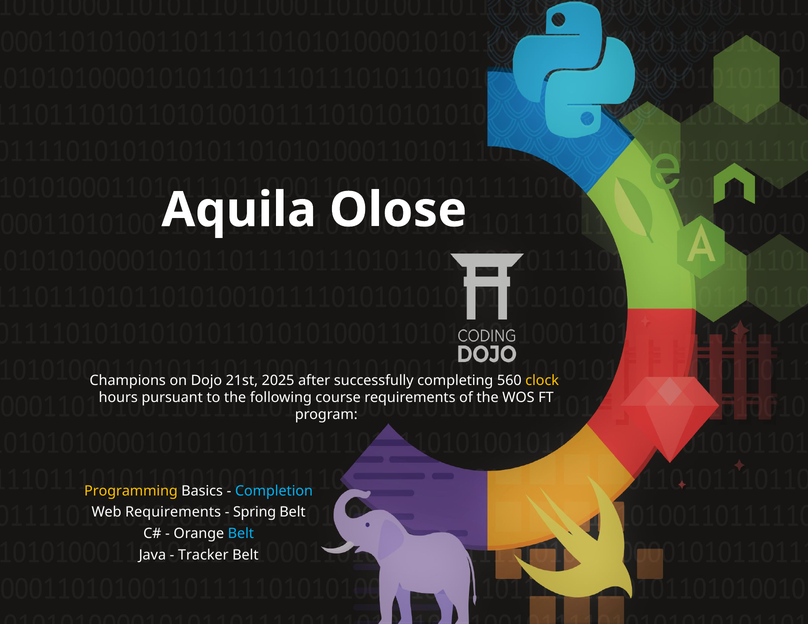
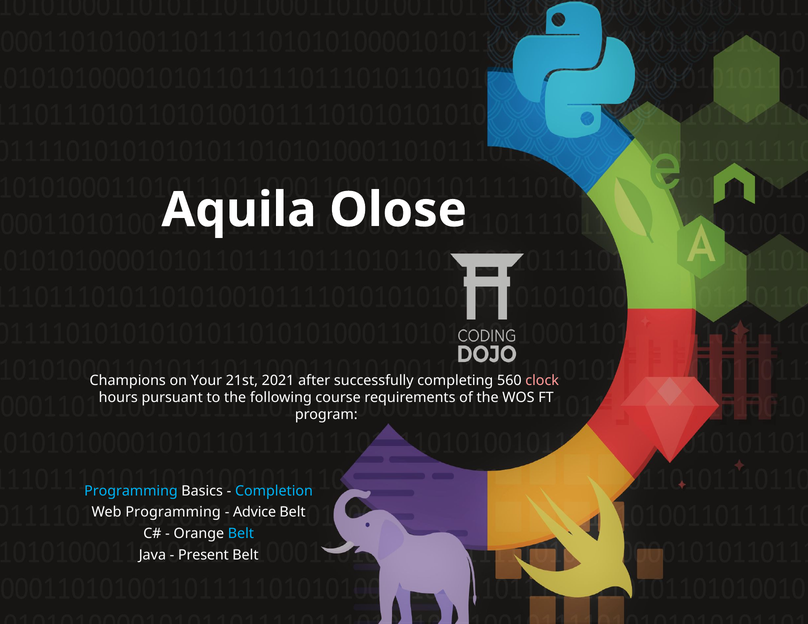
Dojo: Dojo -> Your (206, 381)
2025: 2025 -> 2021 (278, 381)
clock colour: yellow -> pink (542, 381)
Programming colour: yellow -> light blue (131, 491)
Web Requirements: Requirements -> Programming (173, 513)
Spring: Spring -> Advice (255, 513)
Tracker: Tracker -> Present (203, 555)
